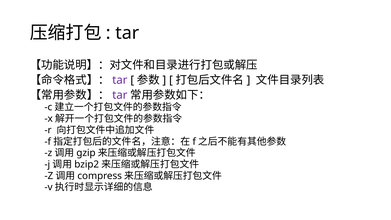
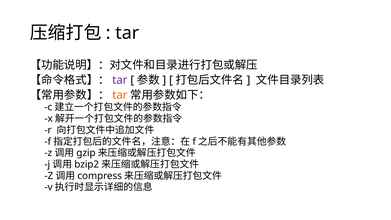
tar colour: purple -> orange (120, 95)
